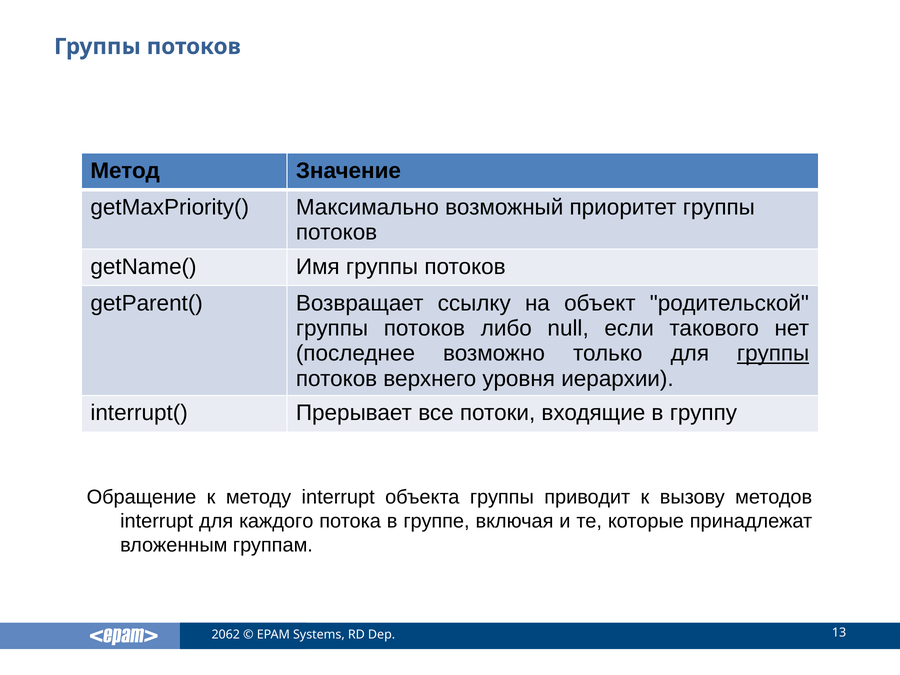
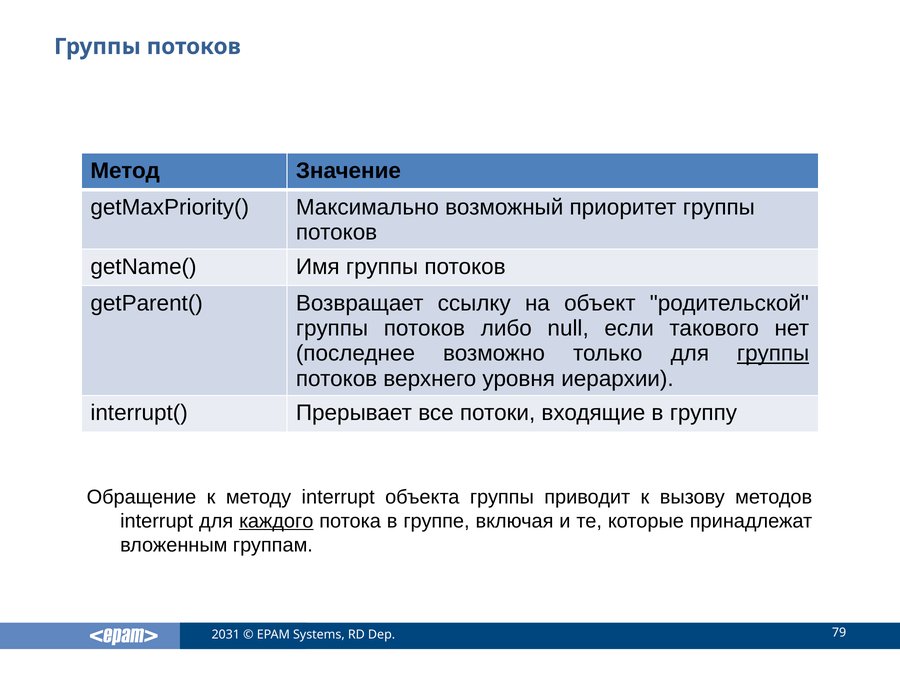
каждого underline: none -> present (276, 521)
2062: 2062 -> 2031 (226, 635)
13: 13 -> 79 (839, 633)
